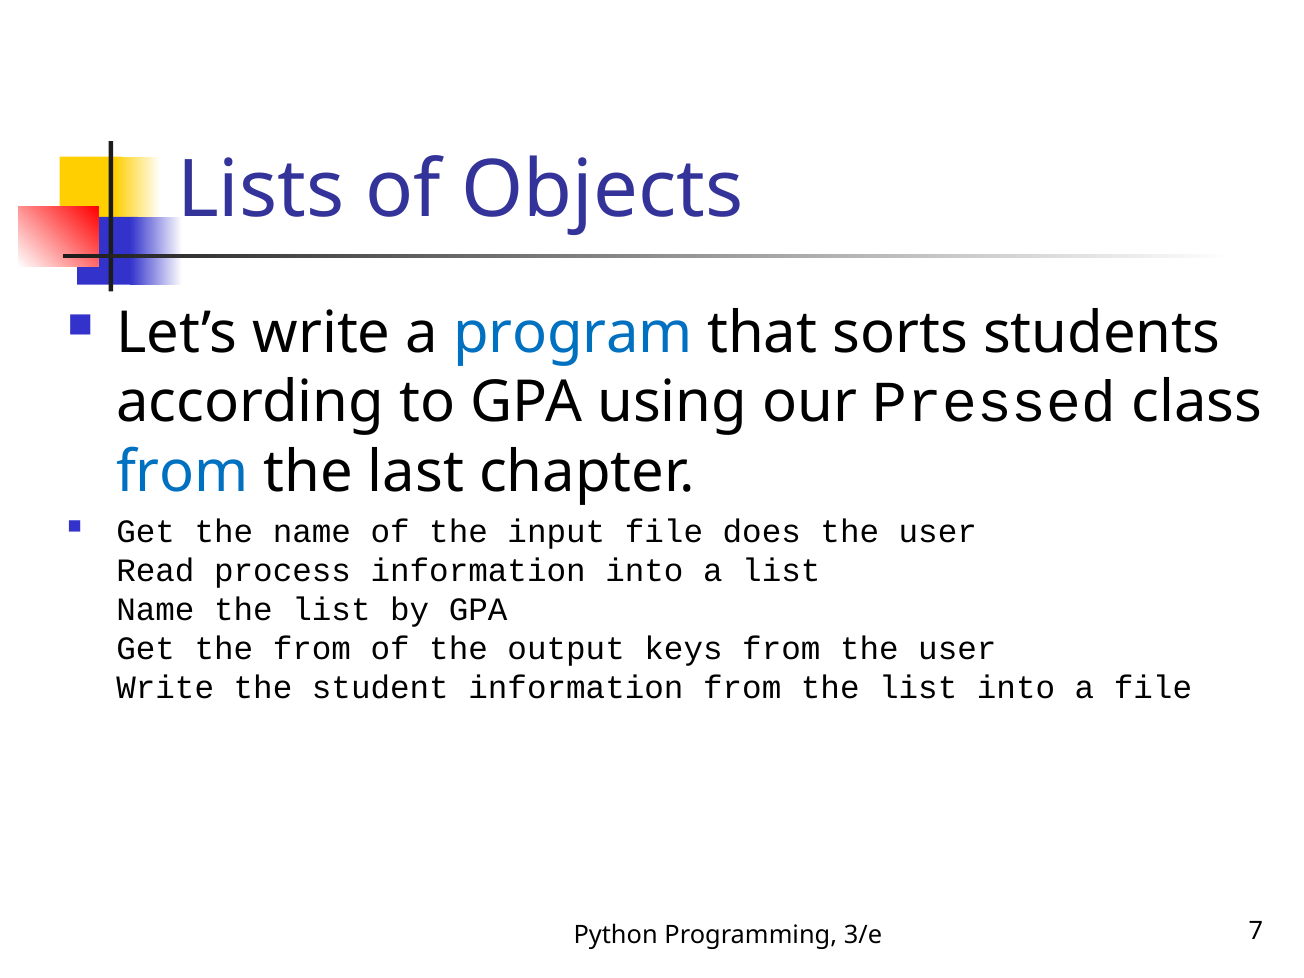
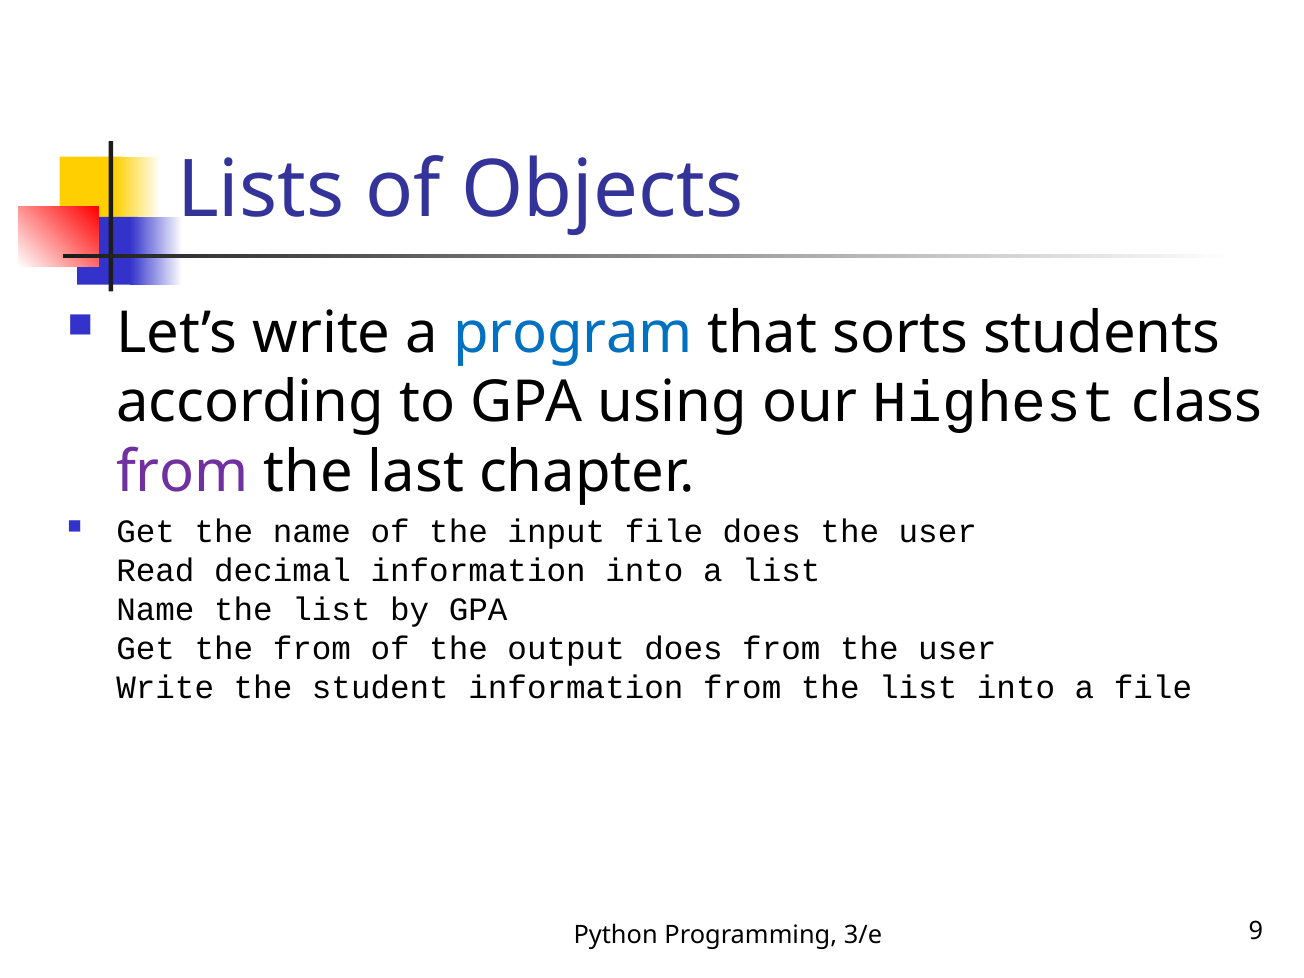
Pressed: Pressed -> Highest (994, 403)
from colour: blue -> purple (182, 472)
process: process -> decimal (283, 570)
output keys: keys -> does (684, 649)
7: 7 -> 9 (1256, 931)
